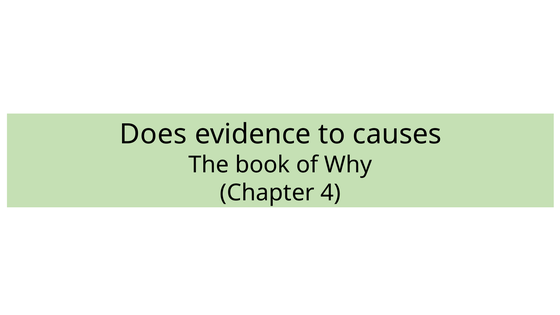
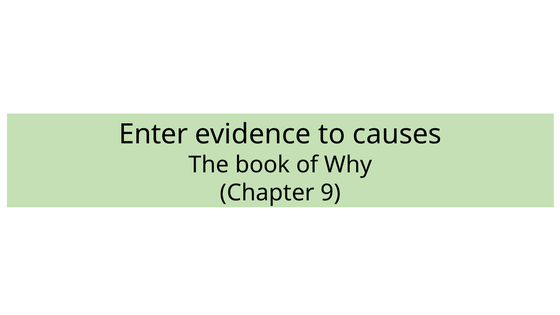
Does: Does -> Enter (153, 134)
4: 4 -> 9 (331, 193)
